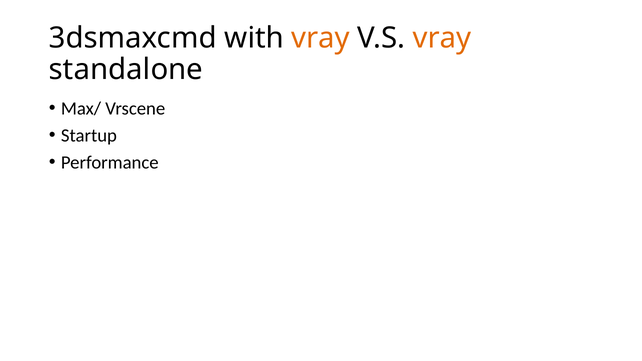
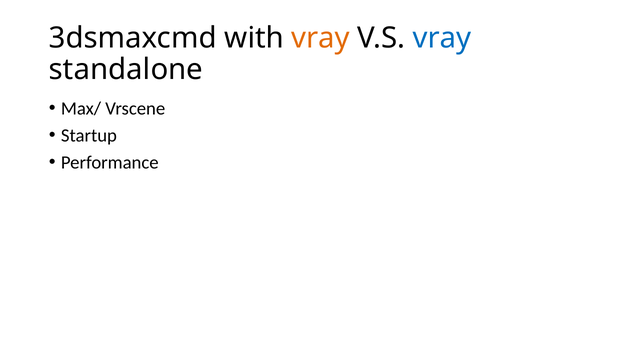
vray colour: orange -> blue (442, 38)
